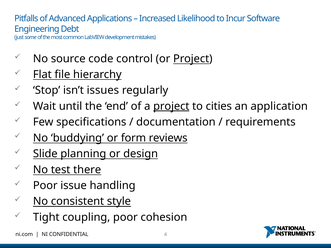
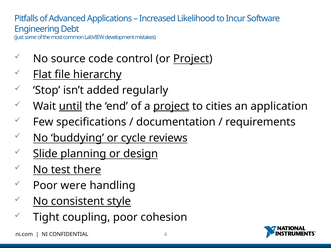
issues: issues -> added (103, 90)
until underline: none -> present (71, 106)
form: form -> cycle (133, 138)
issue: issue -> were (74, 186)
